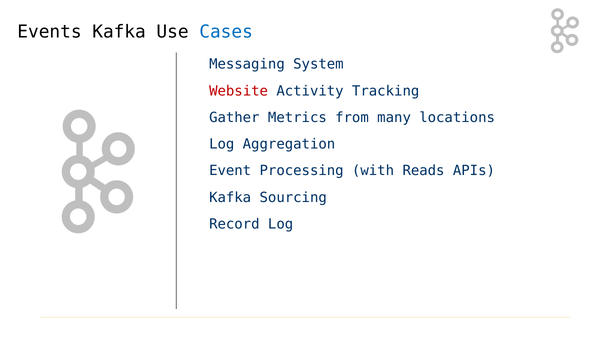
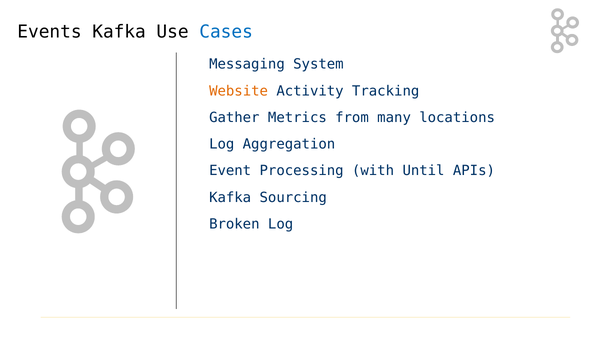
Website colour: red -> orange (239, 91)
Reads: Reads -> Until (424, 171)
Record: Record -> Broken (234, 224)
